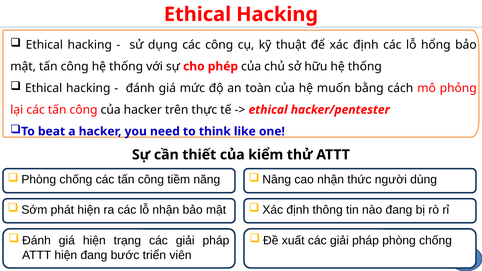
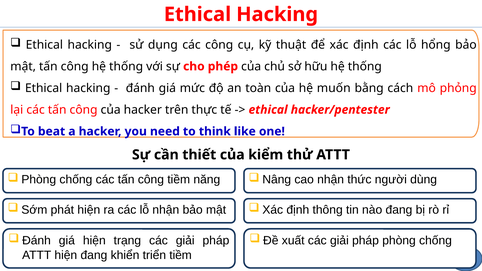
bước: bước -> khiển (125, 255)
triển viên: viên -> tiềm (181, 255)
